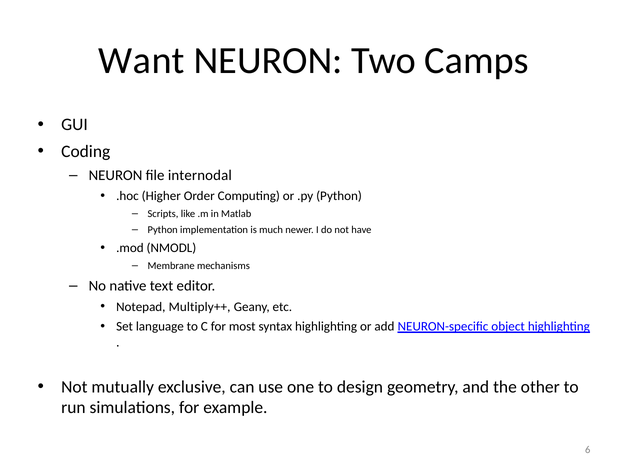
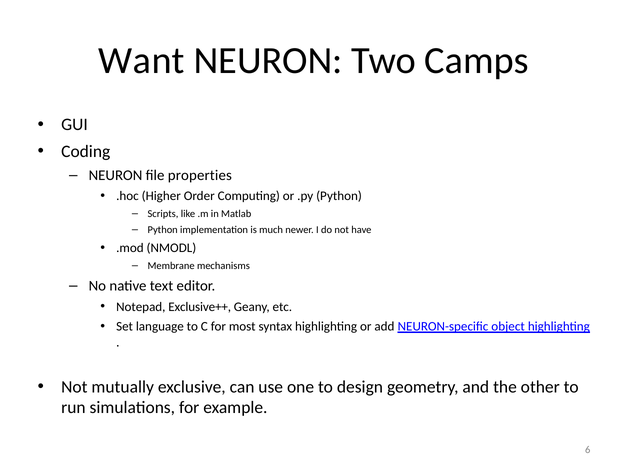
internodal: internodal -> properties (200, 175)
Multiply++: Multiply++ -> Exclusive++ (200, 307)
